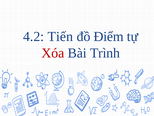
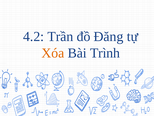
Tiến: Tiến -> Trần (60, 36)
Điểm: Điểm -> Đăng (108, 36)
Xóa colour: red -> orange (53, 53)
